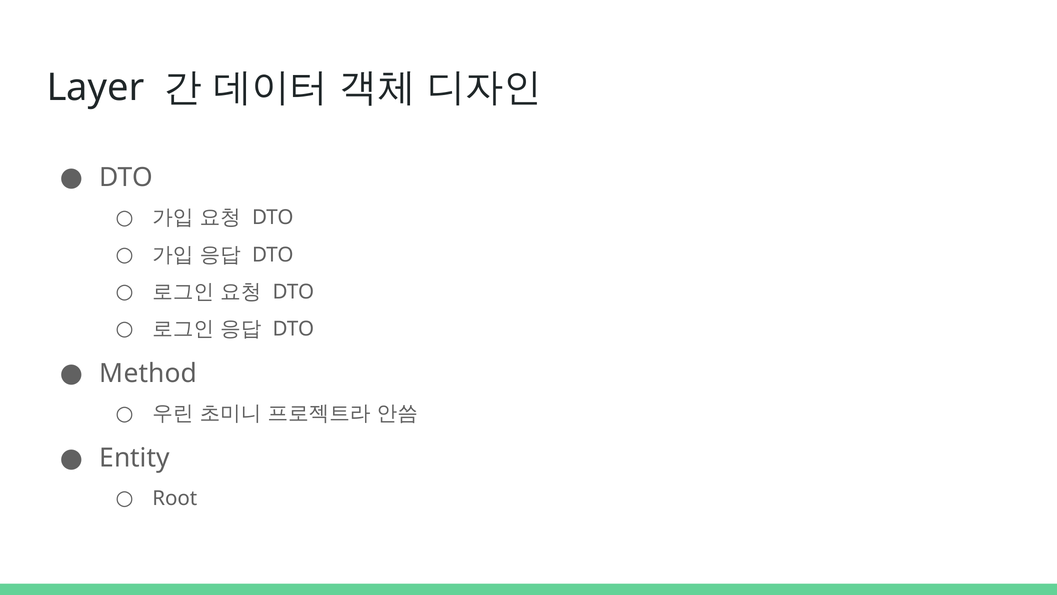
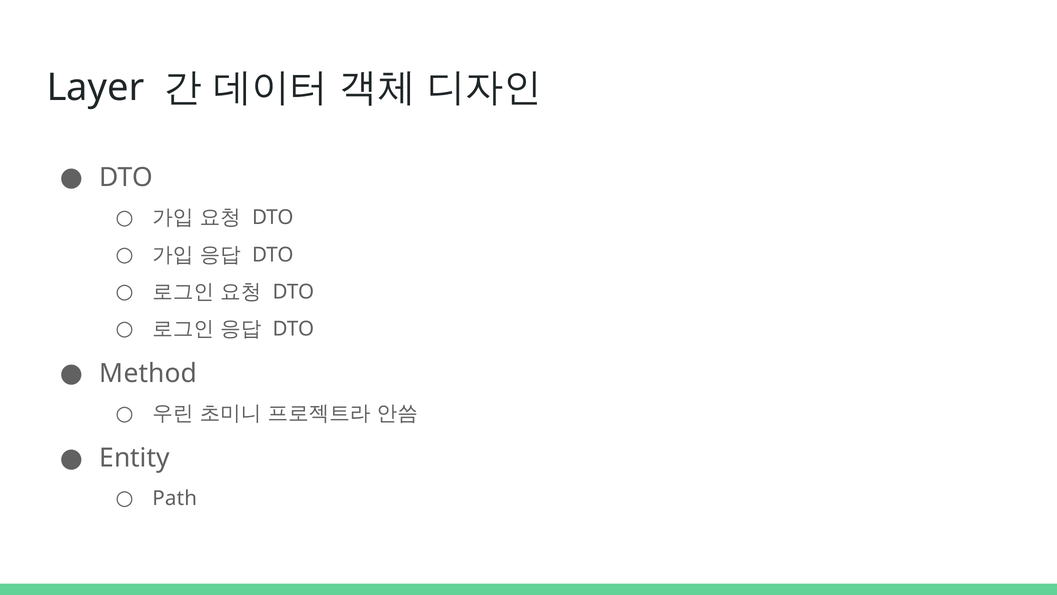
Root: Root -> Path (175, 498)
